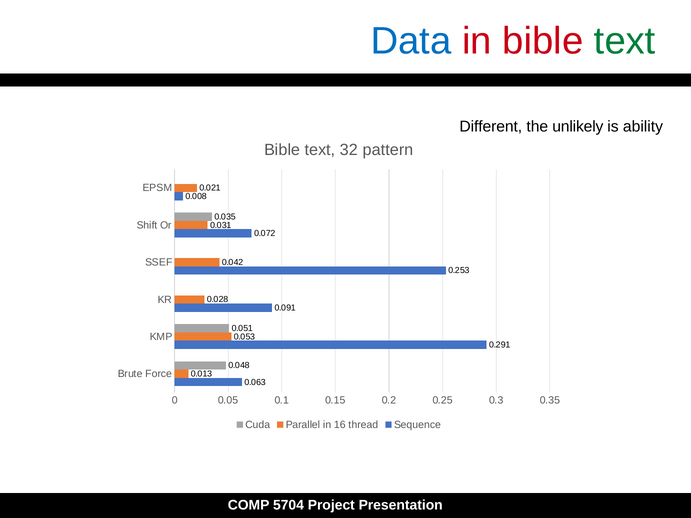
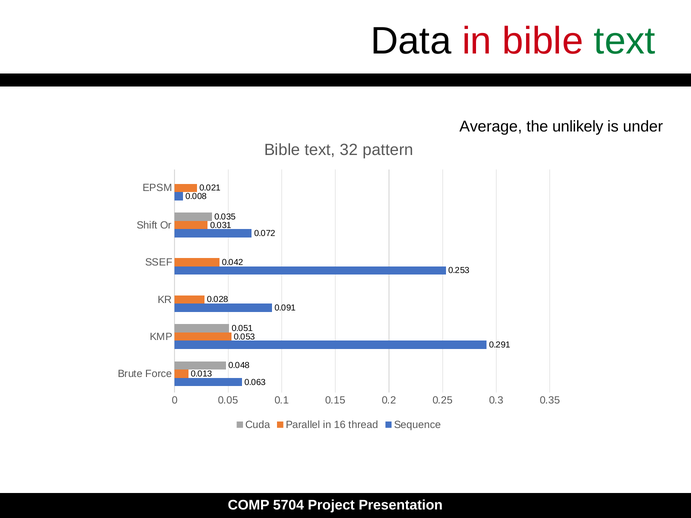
Data colour: blue -> black (411, 41)
Different: Different -> Average (491, 127)
ability: ability -> under (643, 127)
